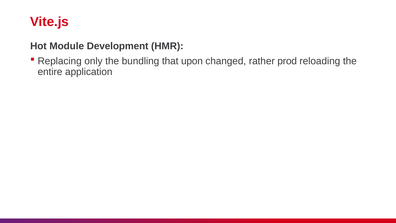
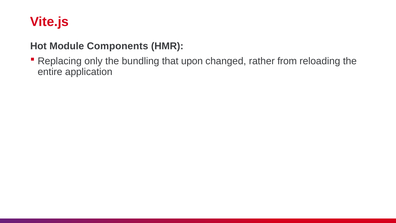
Development: Development -> Components (118, 46)
prod: prod -> from (287, 61)
